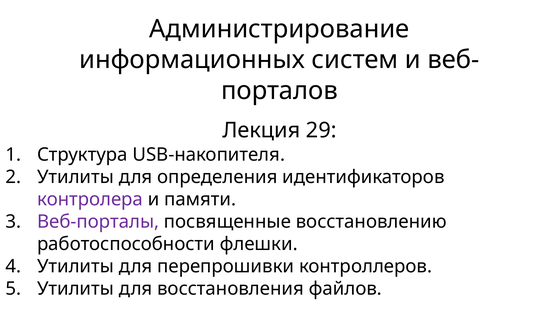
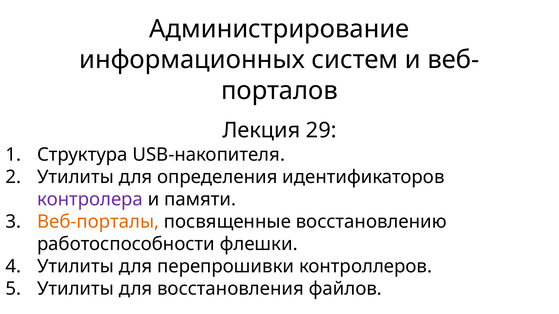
Веб-порталы colour: purple -> orange (98, 222)
